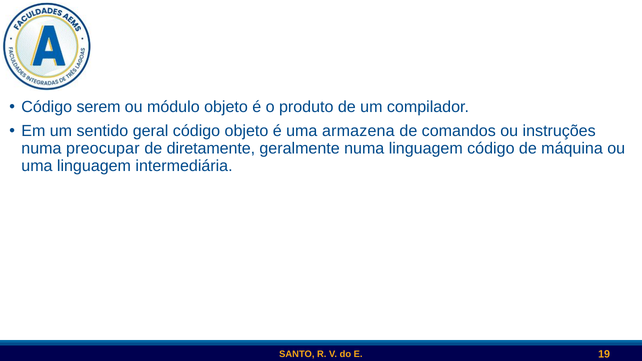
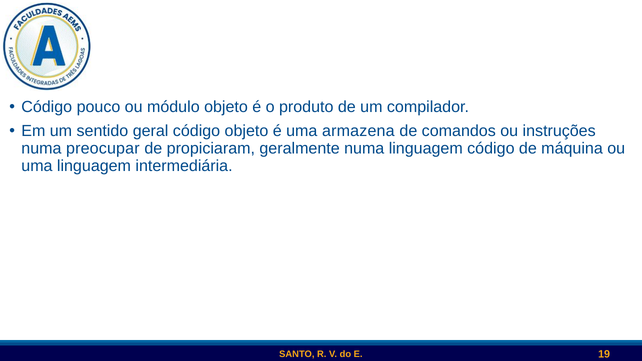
serem: serem -> pouco (98, 107)
diretamente: diretamente -> propiciaram (211, 148)
